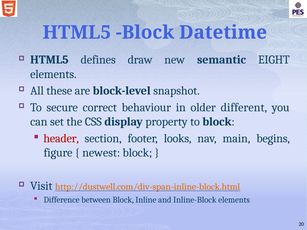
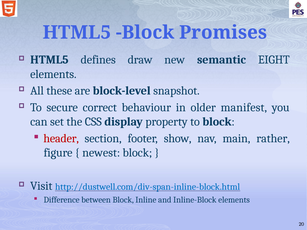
Datetime: Datetime -> Promises (223, 32)
different: different -> manifest (244, 108)
looks: looks -> show (178, 139)
begins: begins -> rather (273, 139)
http://dustwell.com/div-span-inline-block.html colour: orange -> blue (148, 187)
